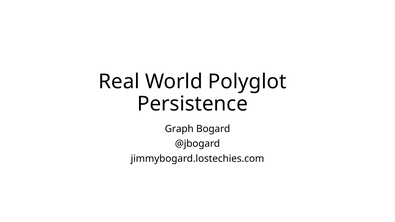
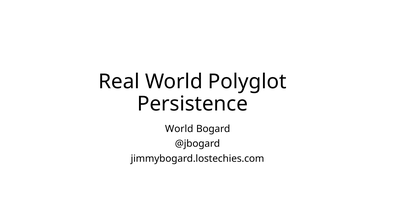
Graph: Graph -> World (179, 129)
